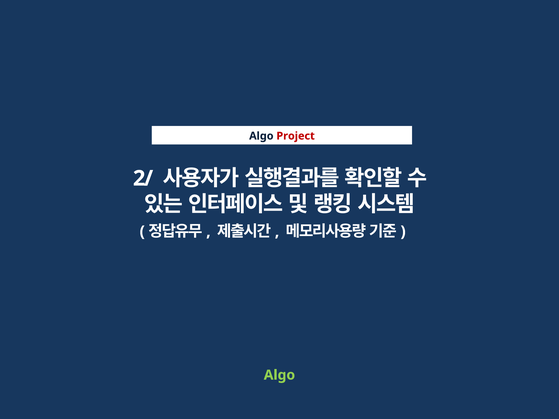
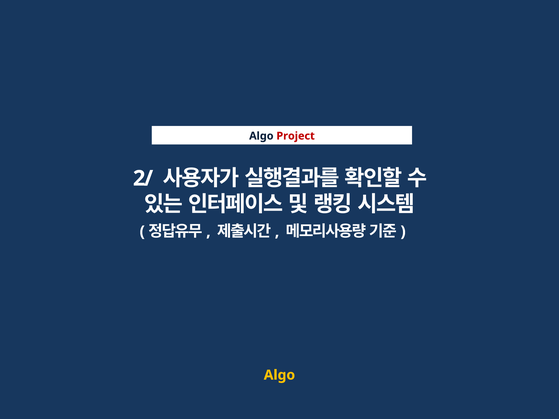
Algo colour: light green -> yellow (279, 375)
